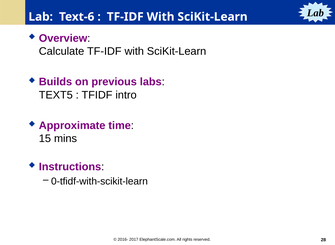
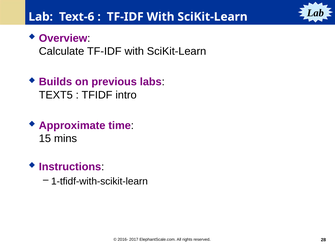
0-tfidf-with-scikit-learn: 0-tfidf-with-scikit-learn -> 1-tfidf-with-scikit-learn (99, 181)
